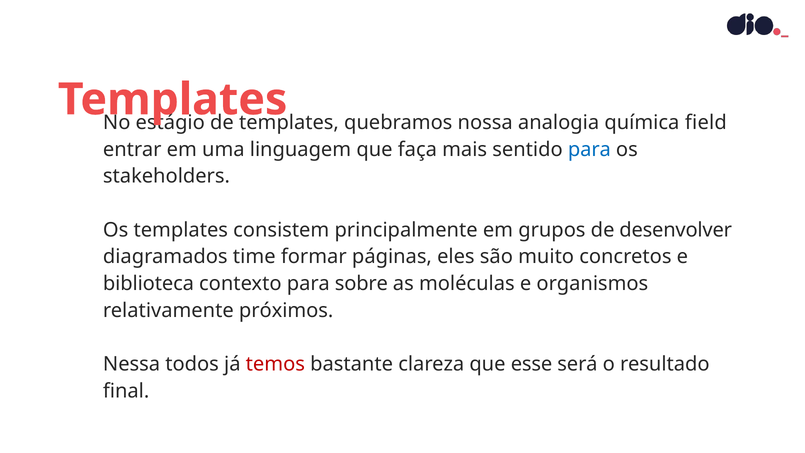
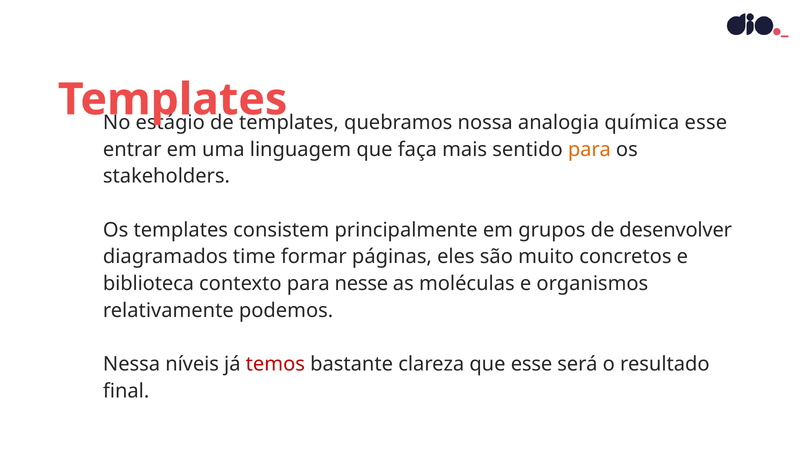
química field: field -> esse (706, 123)
para colour: blue -> orange (589, 149)
sobre: sobre -> nesse (361, 284)
próximos: próximos -> podemos (286, 310)
todos: todos -> níveis (192, 364)
